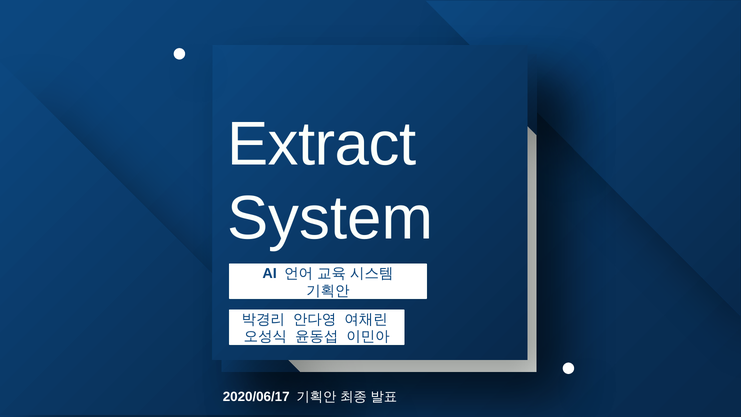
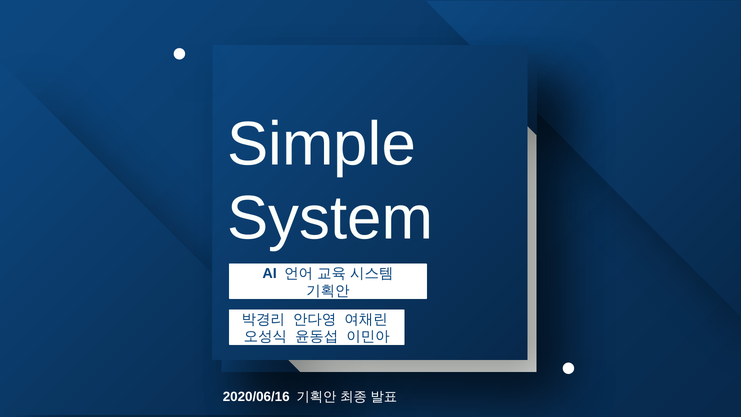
Extract: Extract -> Simple (322, 144)
2020/06/17: 2020/06/17 -> 2020/06/16 (256, 397)
